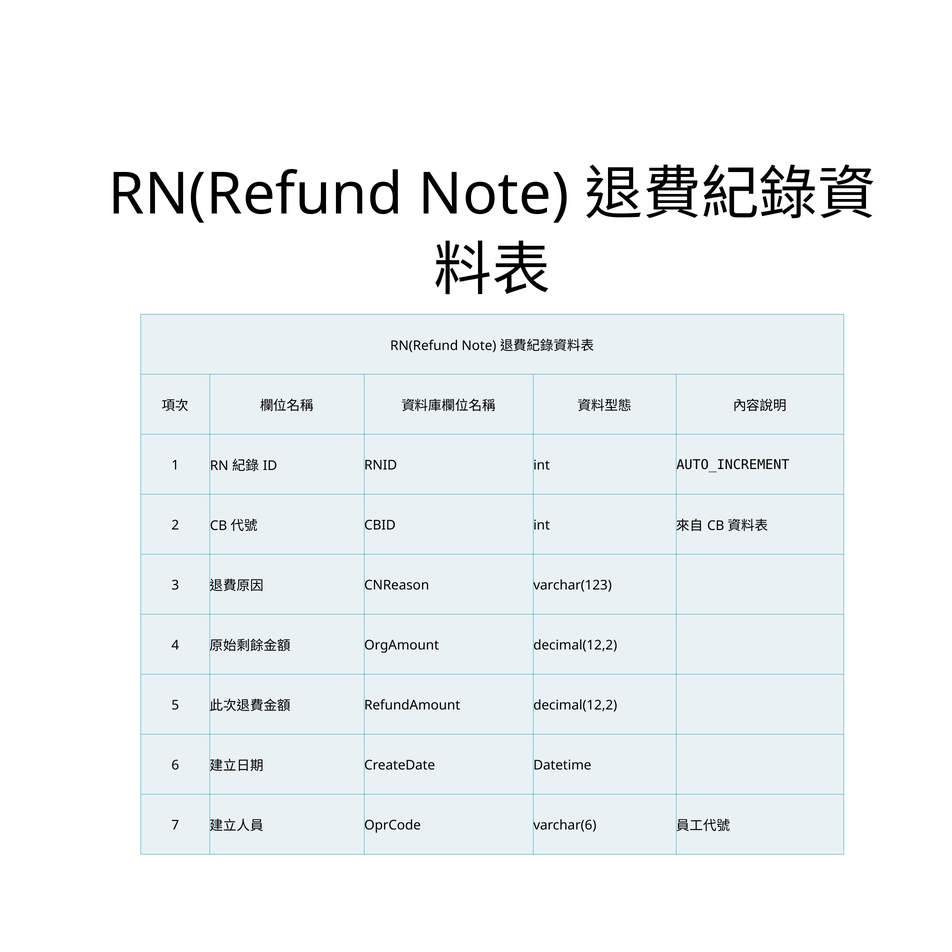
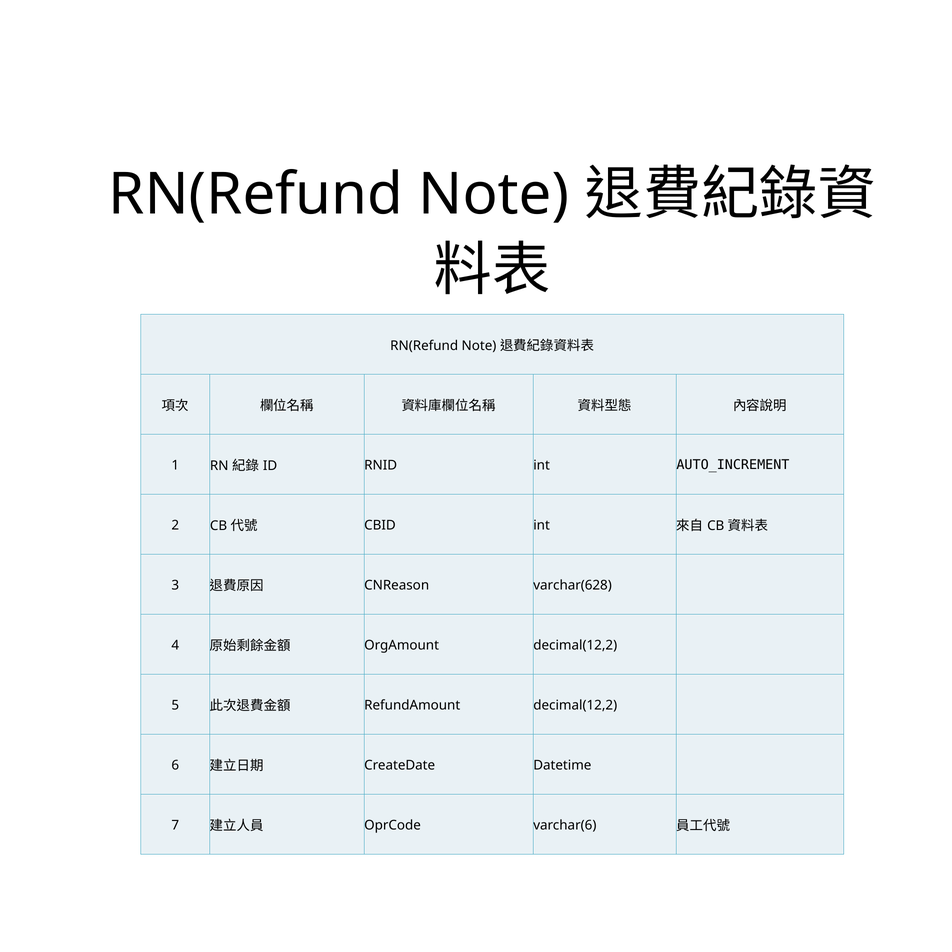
varchar(123: varchar(123 -> varchar(628 (573, 585)
